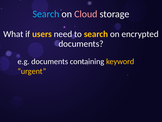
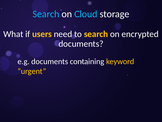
Cloud colour: pink -> light blue (86, 14)
